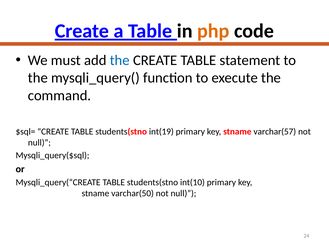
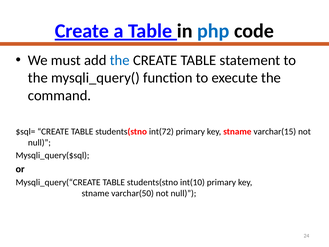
php colour: orange -> blue (213, 31)
int(19: int(19 -> int(72 (161, 132)
varchar(57: varchar(57 -> varchar(15 (275, 132)
